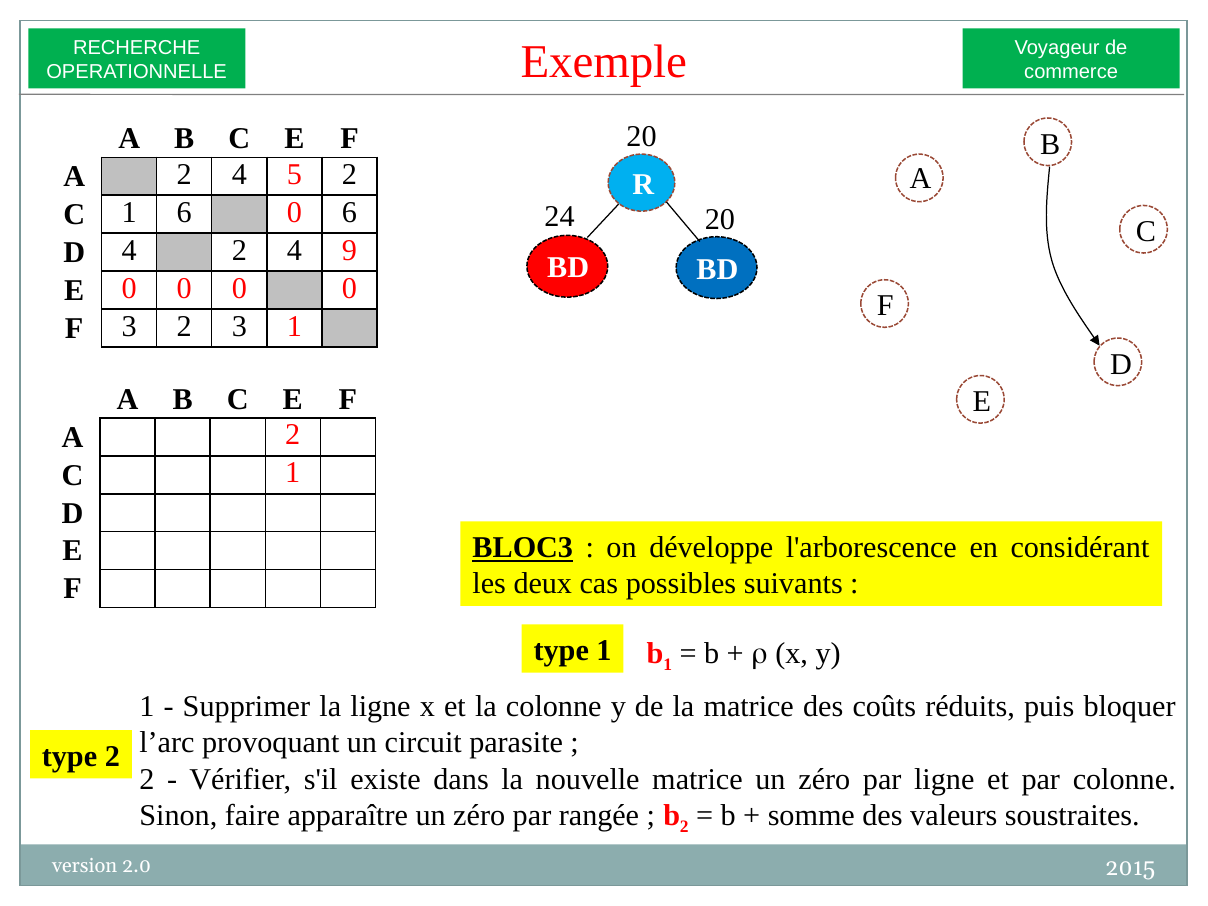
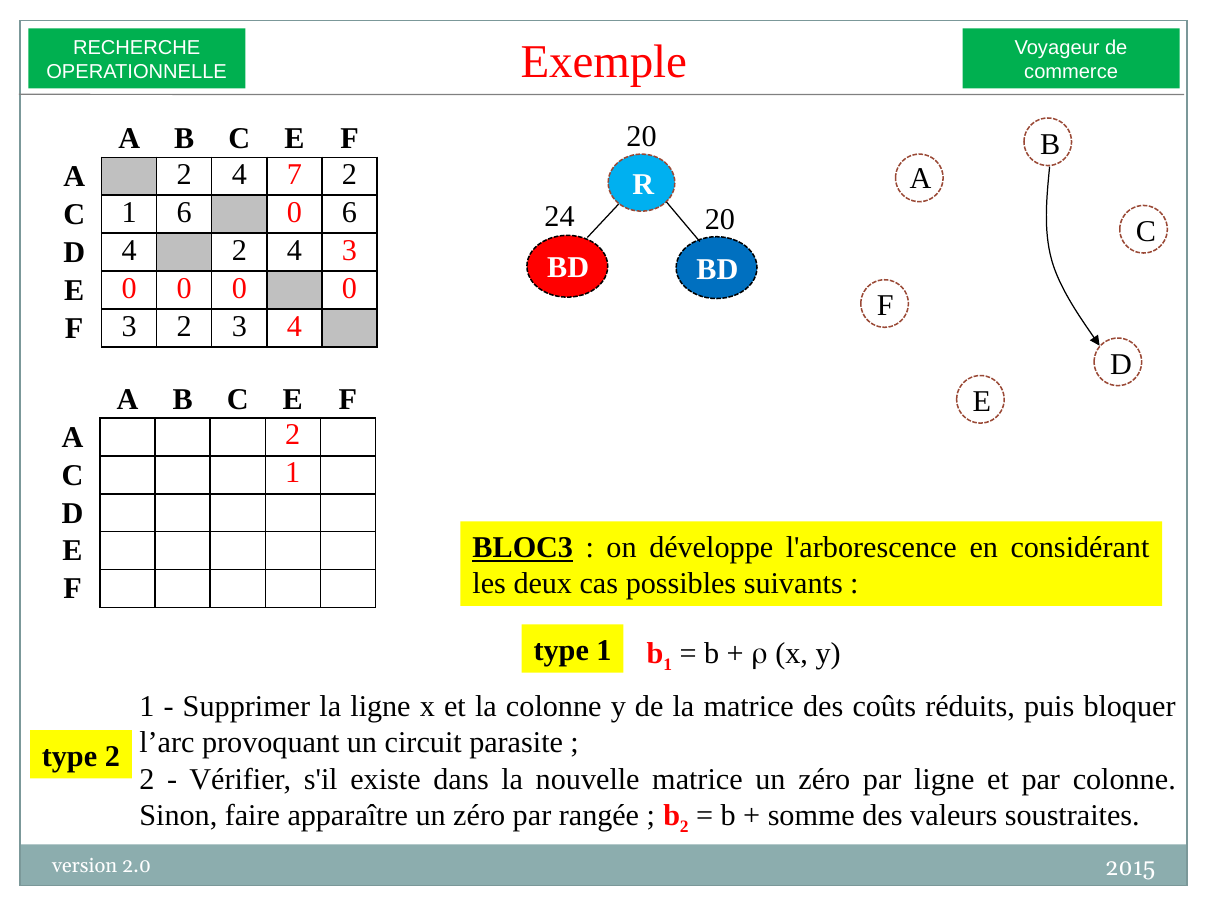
5: 5 -> 7 (294, 174)
4 9: 9 -> 3 (349, 250)
3 1: 1 -> 4 (294, 326)
